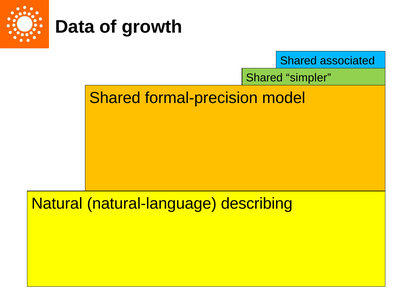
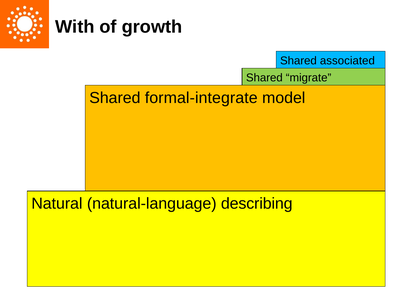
Data: Data -> With (75, 27)
simpler: simpler -> migrate (309, 78)
formal-precision: formal-precision -> formal-integrate (201, 98)
